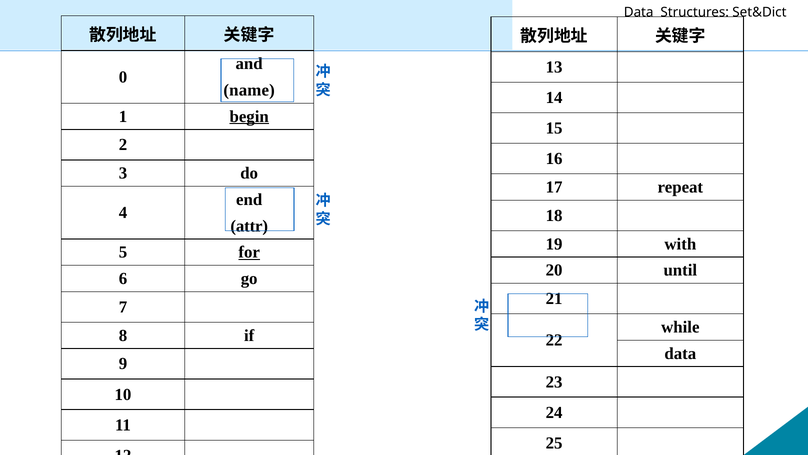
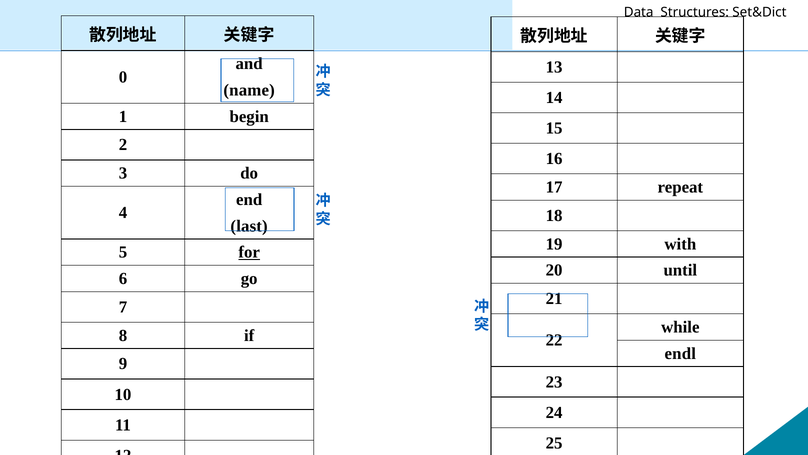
begin underline: present -> none (249, 116)
attr: attr -> last (249, 226)
data: data -> endl (680, 353)
